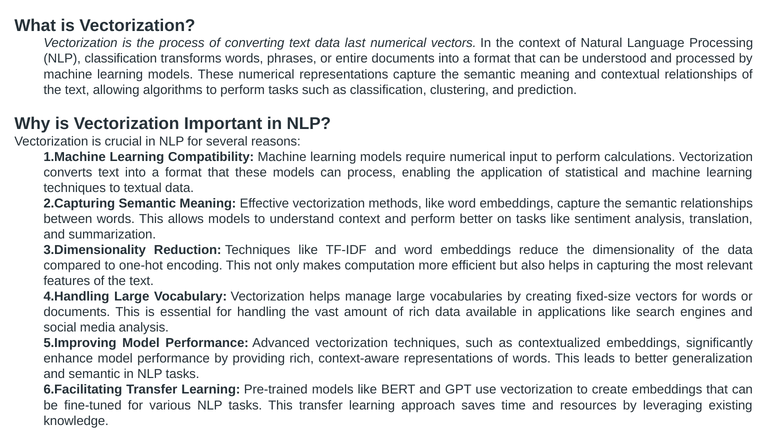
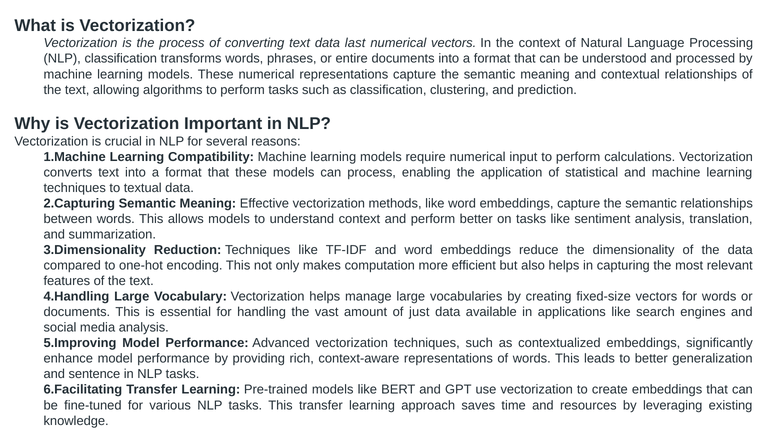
of rich: rich -> just (419, 312)
and semantic: semantic -> sentence (94, 374)
